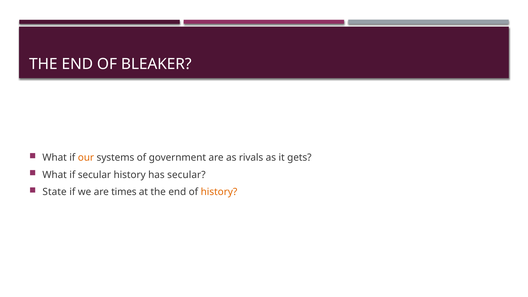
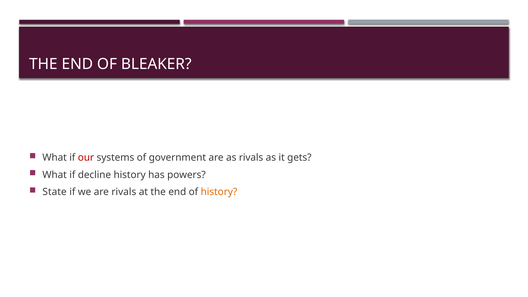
our colour: orange -> red (86, 158)
if secular: secular -> decline (94, 175)
has secular: secular -> powers (186, 175)
are times: times -> rivals (124, 192)
